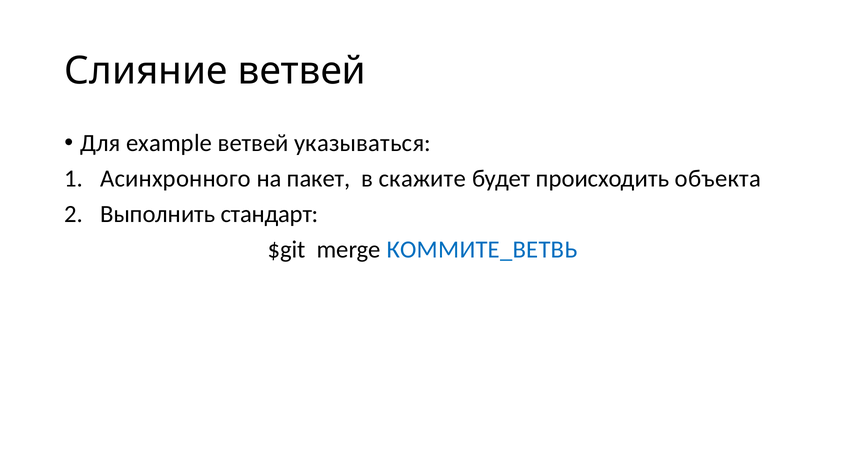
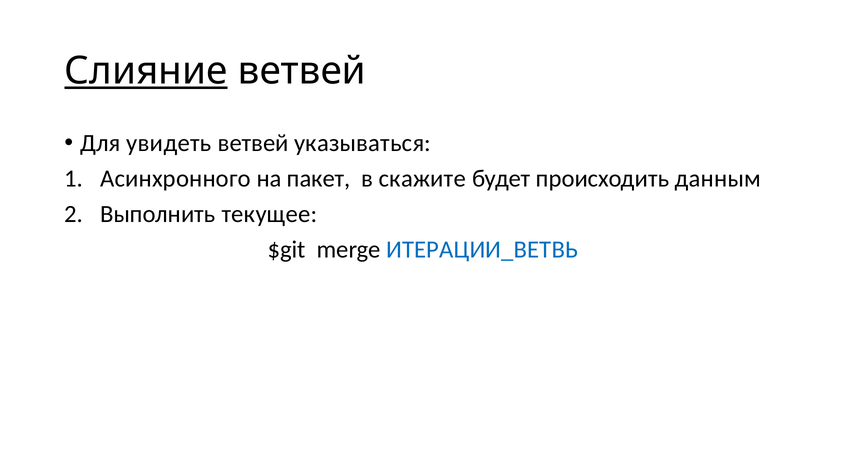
Слияние underline: none -> present (146, 71)
example: example -> увидеть (169, 143)
объекта: объекта -> данным (718, 179)
стандарт: стандарт -> текущее (269, 214)
КОММИТЕ_ВЕТВЬ: КОММИТЕ_ВЕТВЬ -> ИТЕРАЦИИ_ВЕТВЬ (482, 249)
